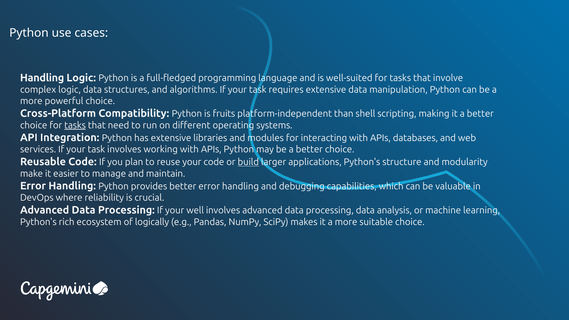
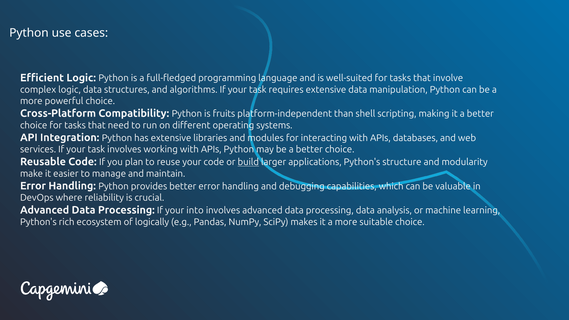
Handling: Handling -> Efficient (42, 78)
tasks underline: present -> none (75, 125)
well: well -> into (195, 210)
